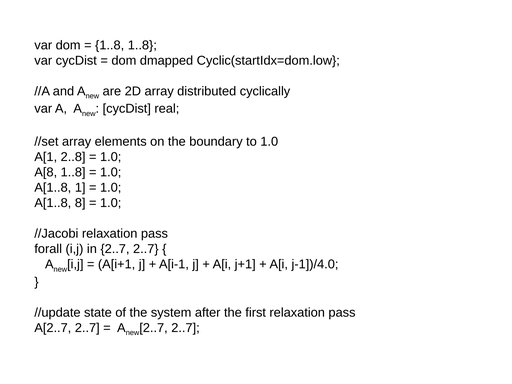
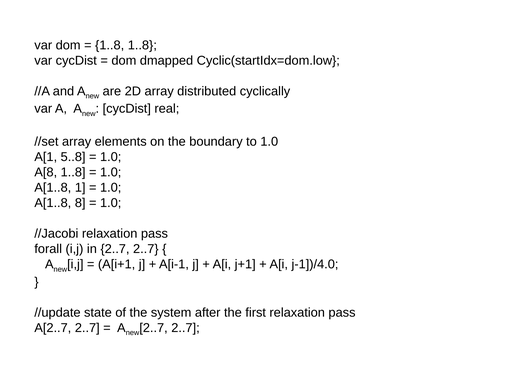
2..8: 2..8 -> 5..8 (73, 157)
